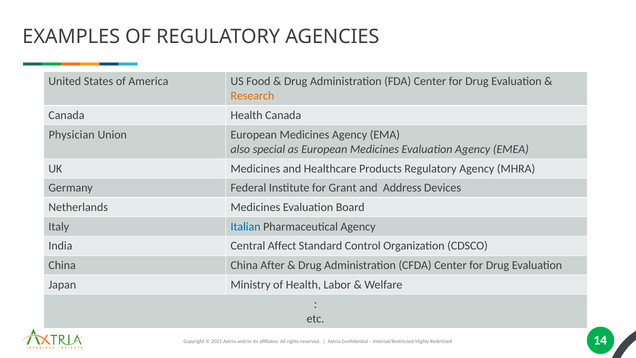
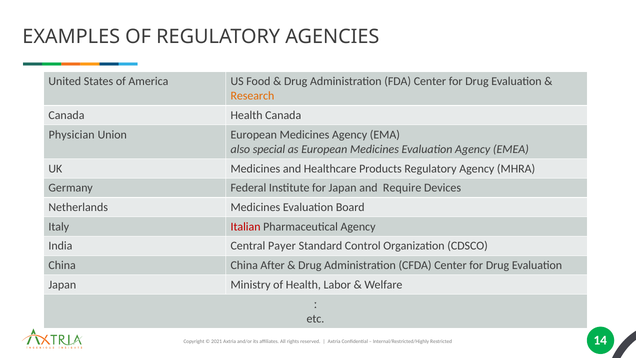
for Grant: Grant -> Japan (343, 188)
Address: Address -> Require (402, 188)
Italian colour: blue -> red (246, 227)
Affect: Affect -> Payer (282, 246)
